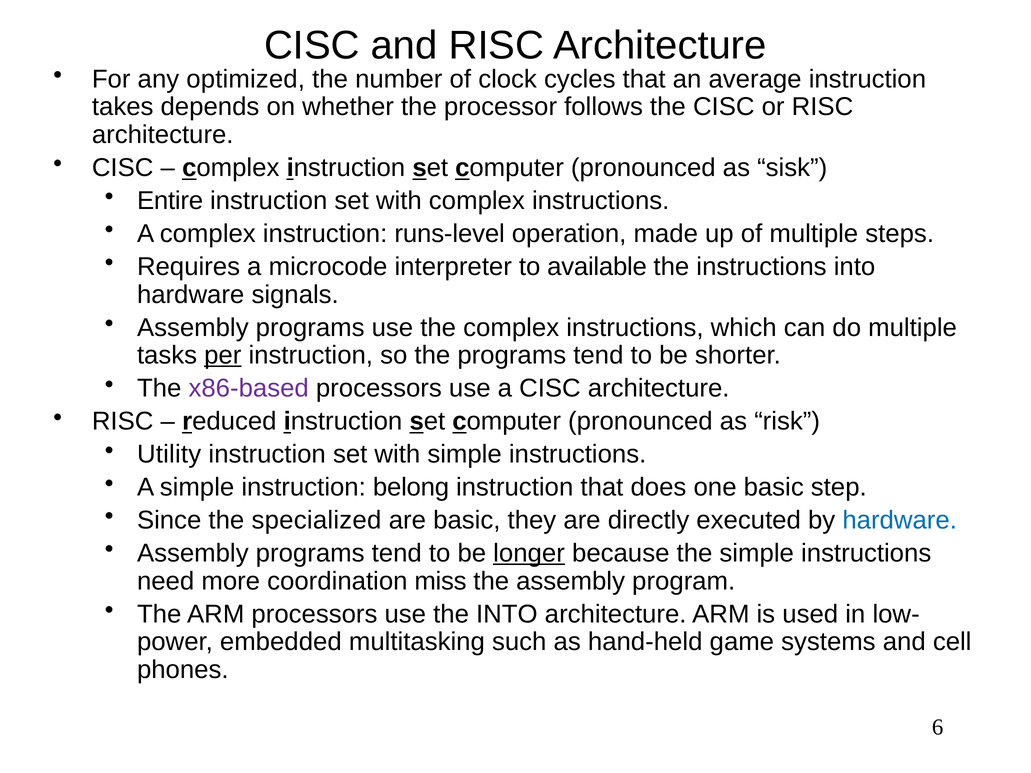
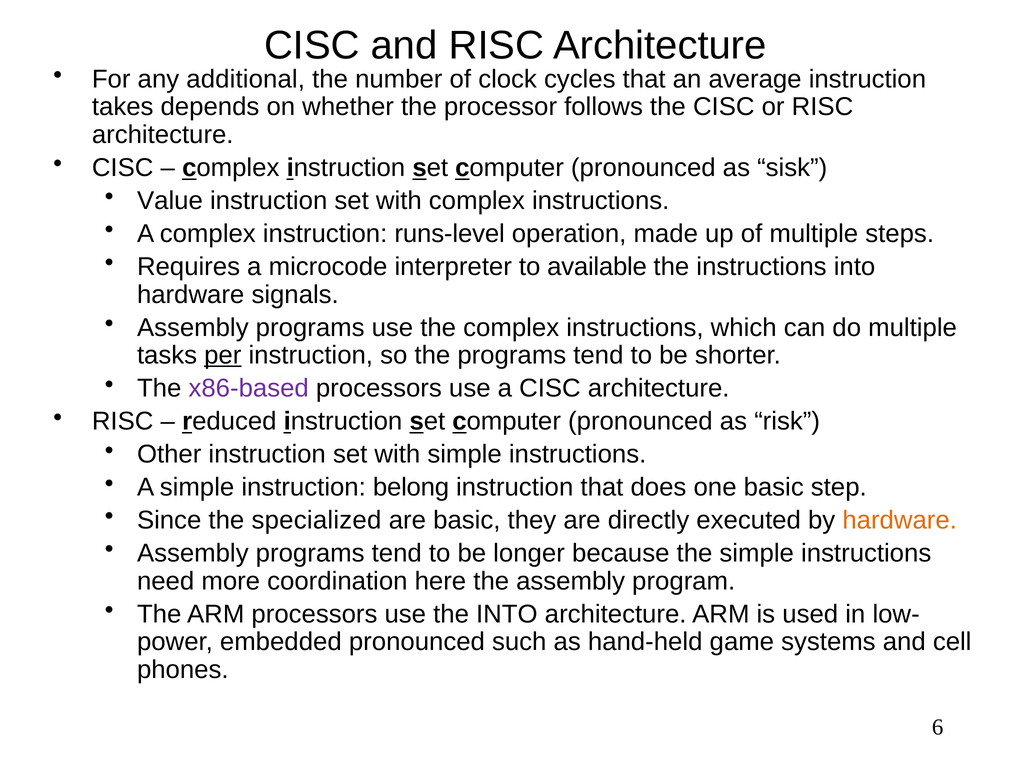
optimized: optimized -> additional (246, 79)
Entire: Entire -> Value (170, 201)
Utility: Utility -> Other (169, 454)
hardware colour: blue -> orange (900, 520)
longer underline: present -> none (529, 553)
miss: miss -> here (440, 581)
embedded multitasking: multitasking -> pronounced (417, 642)
